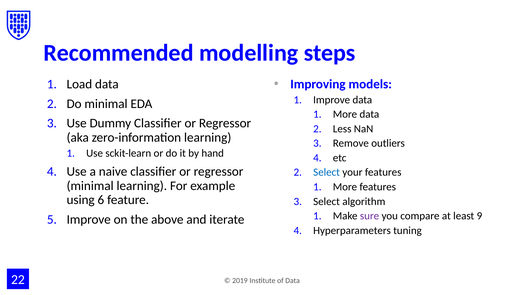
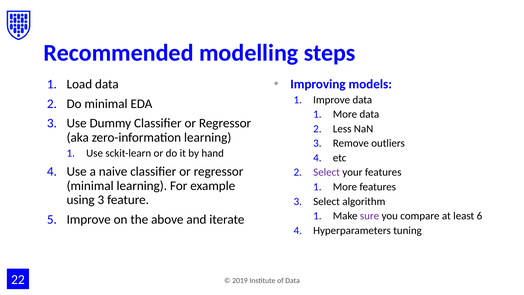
Select colour: blue -> purple (327, 172)
using 6: 6 -> 3 (101, 200)
9: 9 -> 6 (479, 216)
